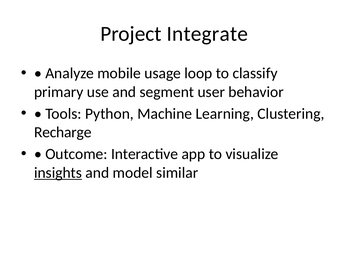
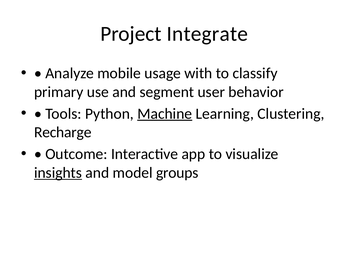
loop: loop -> with (198, 73)
Machine underline: none -> present (165, 114)
similar: similar -> groups (177, 173)
